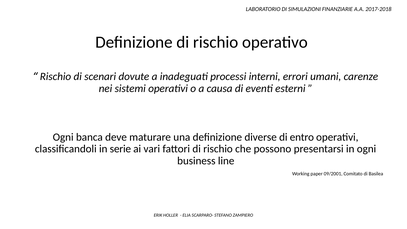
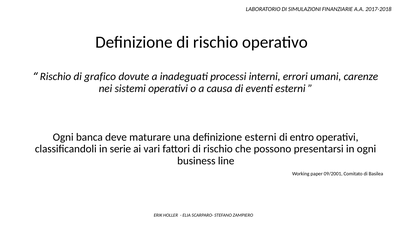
scenari: scenari -> grafico (100, 77)
definizione diverse: diverse -> esterni (261, 137)
